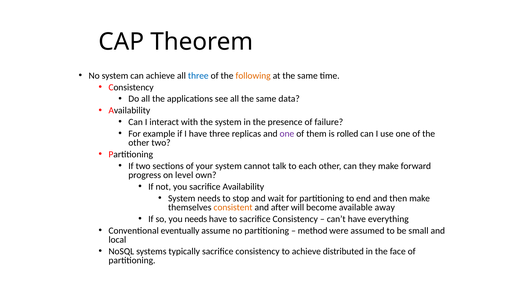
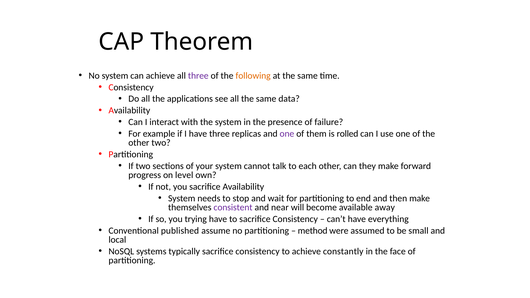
three colour: blue -> purple (198, 76)
consistent colour: orange -> purple (233, 207)
after: after -> near (280, 207)
you needs: needs -> trying (196, 219)
eventually: eventually -> published (180, 231)
distributed: distributed -> constantly (343, 251)
